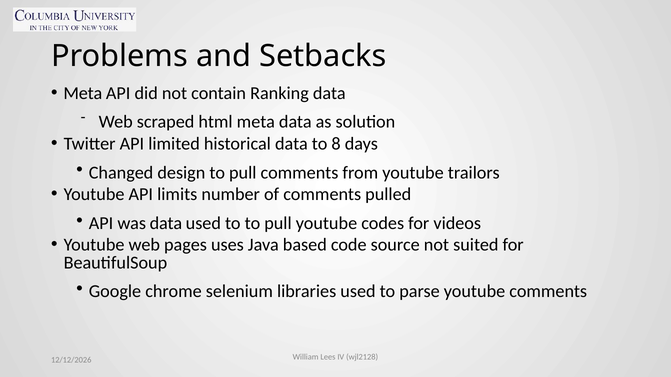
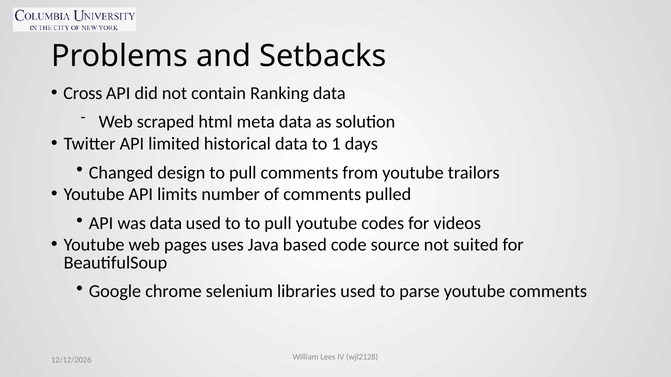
Meta: Meta -> Cross (83, 93)
8: 8 -> 1 (336, 144)
